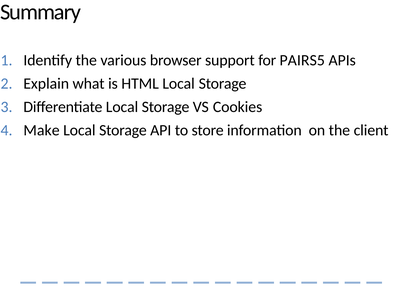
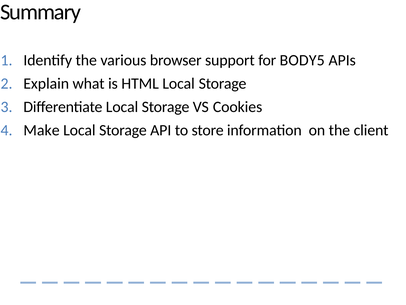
PAIRS5: PAIRS5 -> BODY5 (302, 60)
